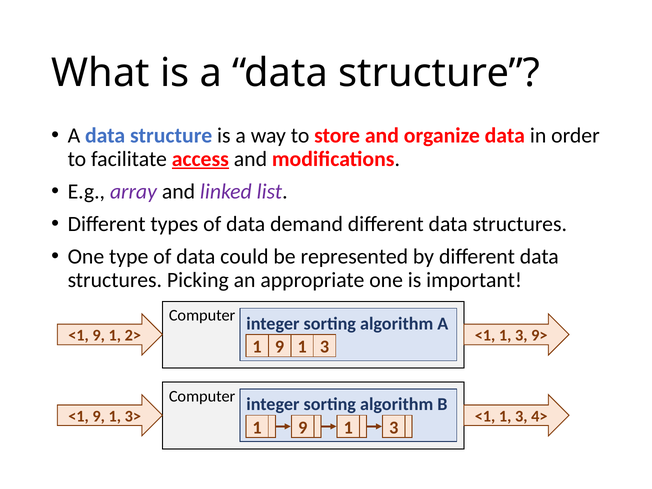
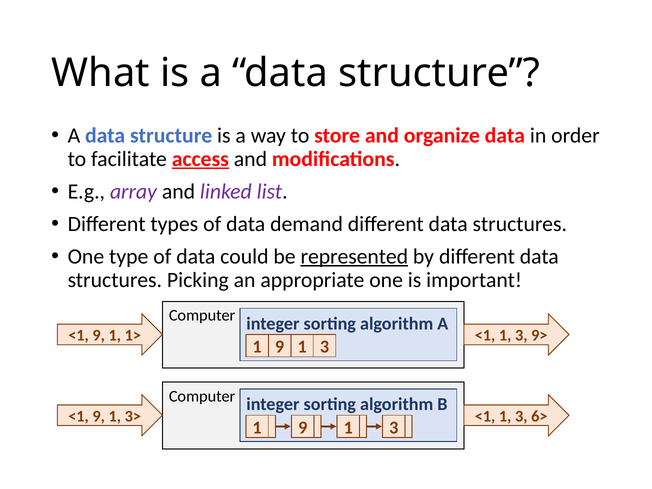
represented underline: none -> present (354, 256)
2>: 2> -> 1> (133, 336)
4>: 4> -> 6> (539, 416)
